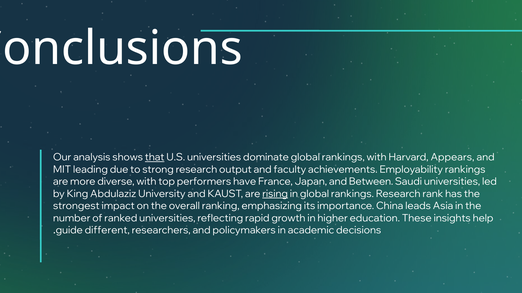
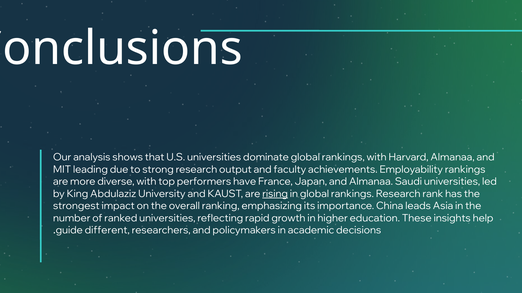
that underline: present -> none (155, 158)
Harvard Appears: Appears -> Almanaa (453, 158)
and Between: Between -> Almanaa (371, 182)
